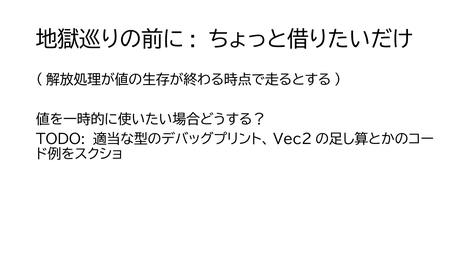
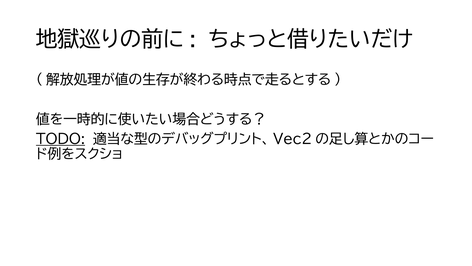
TODO underline: none -> present (61, 139)
